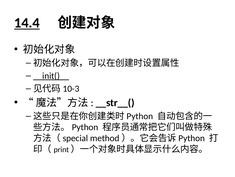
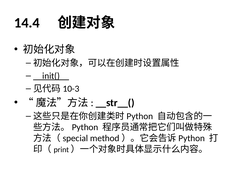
14.4 underline: present -> none (27, 23)
